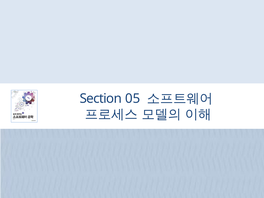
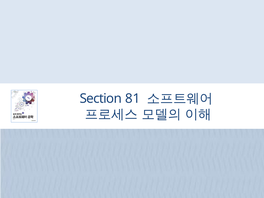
05: 05 -> 81 (133, 99)
